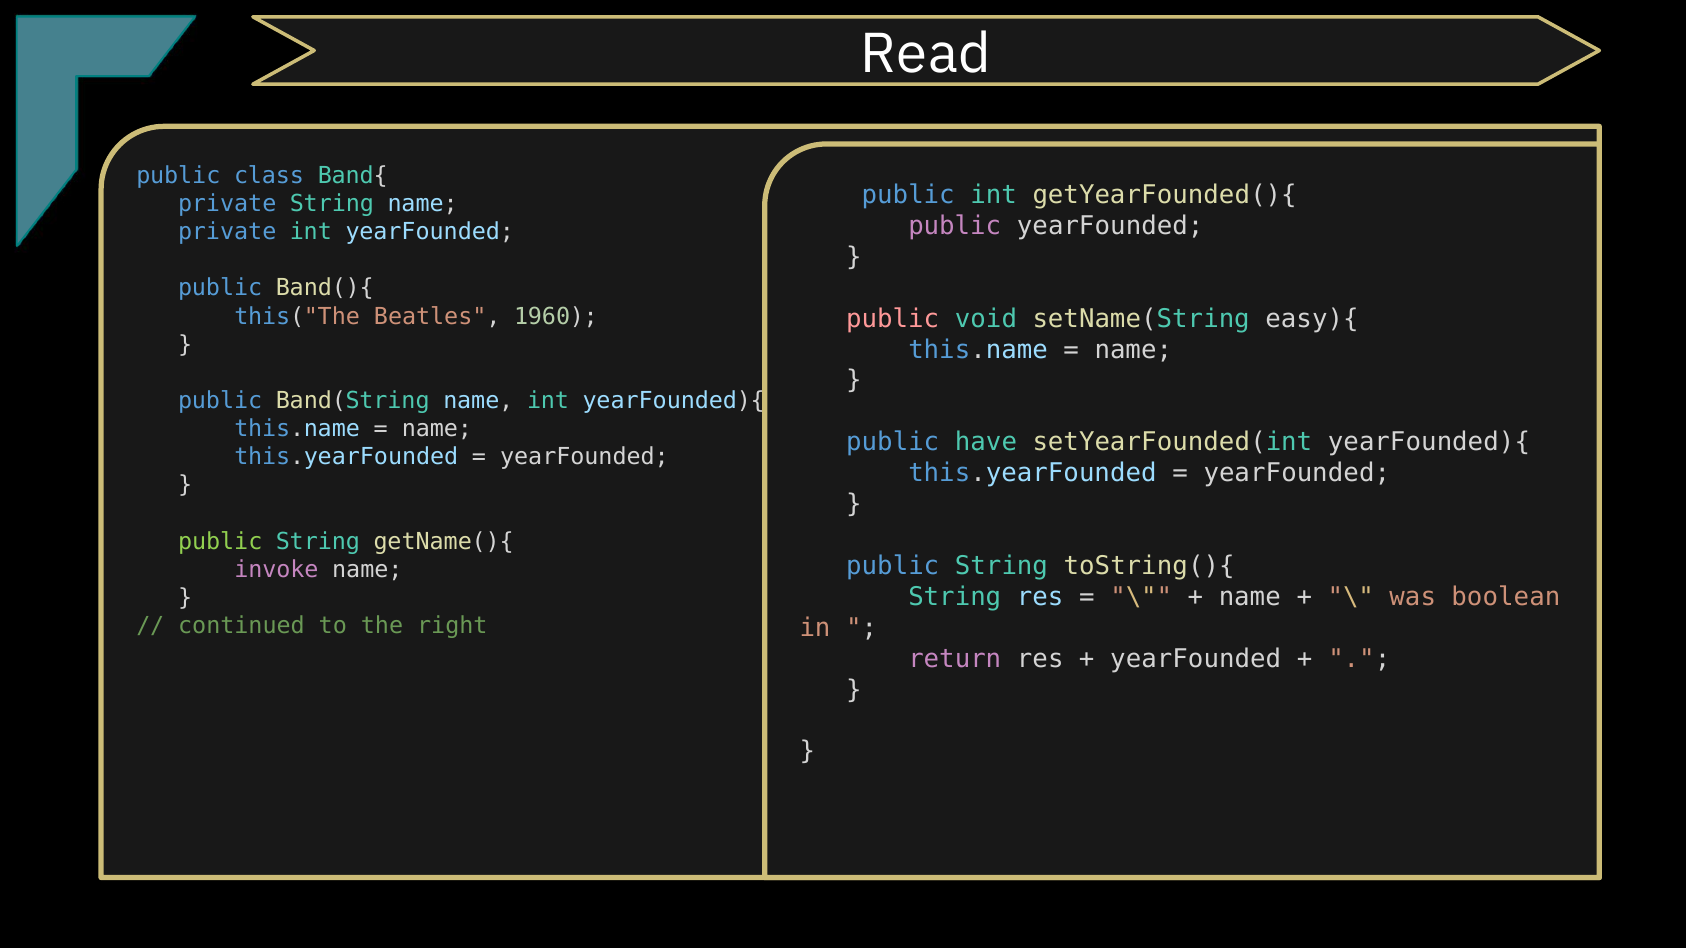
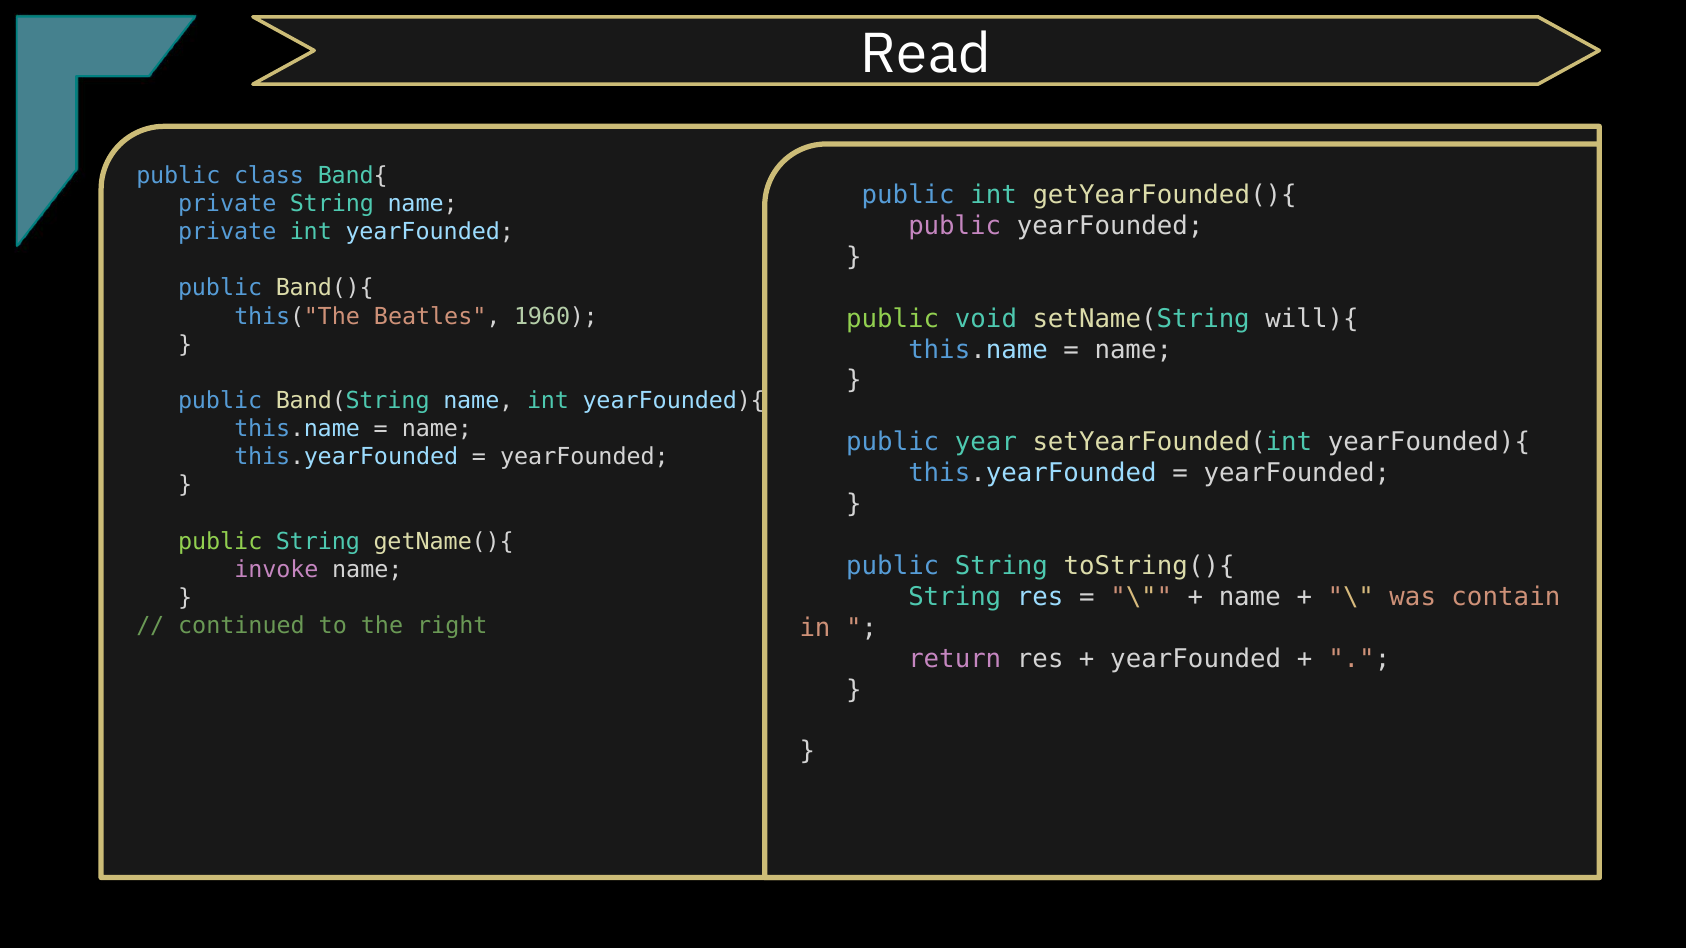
public colour: pink -> light green (893, 319)
easy){: easy){ -> will){ (1312, 319)
have: have -> year (986, 442)
boolean: boolean -> contain (1506, 597)
